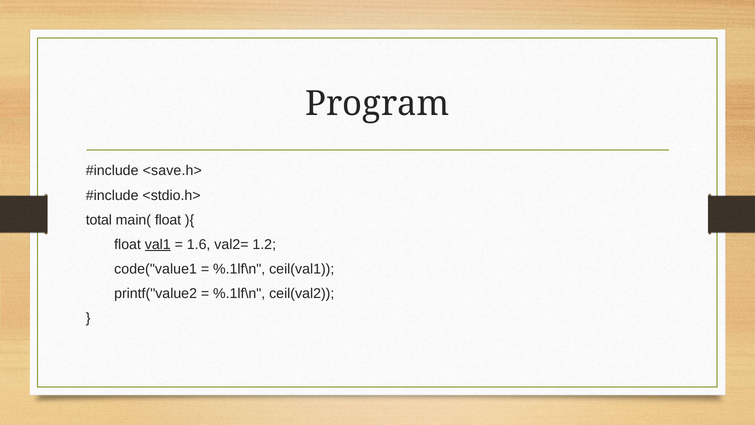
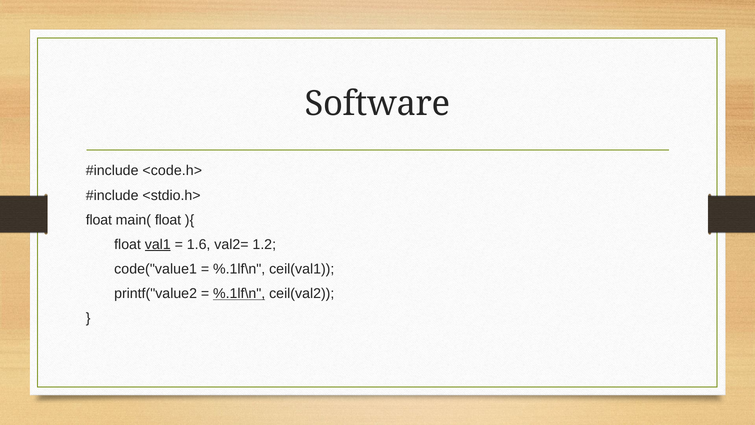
Program: Program -> Software (378, 104)
<save.h>: <save.h> -> <code.h> (172, 171)
total: total -> float (99, 220)
%.1lf\n underline: none -> present (239, 293)
